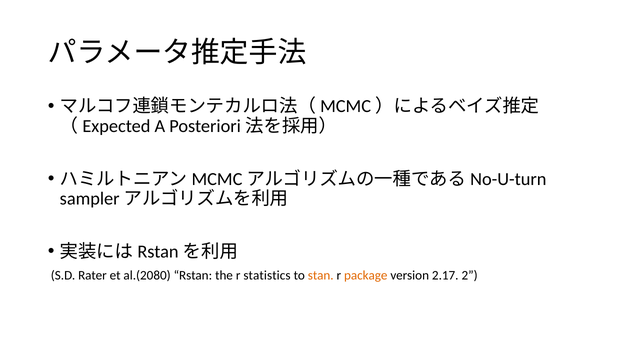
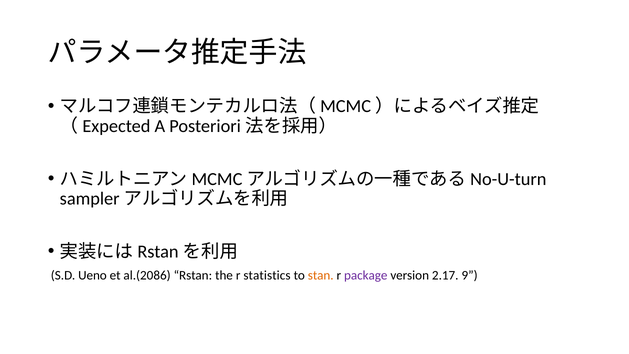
Rater: Rater -> Ueno (92, 275)
al.(2080: al.(2080 -> al.(2086 (147, 275)
package colour: orange -> purple (366, 275)
2: 2 -> 9 (470, 275)
